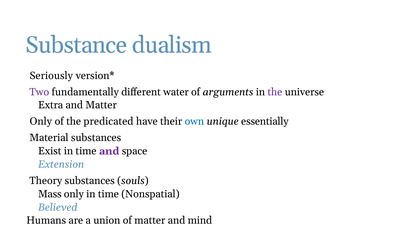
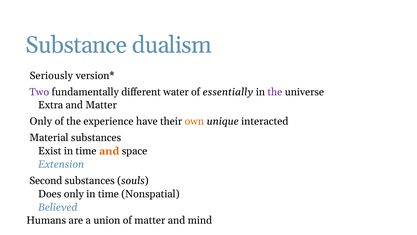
arguments: arguments -> essentially (228, 92)
predicated: predicated -> experience (109, 121)
own colour: blue -> orange (194, 121)
essentially: essentially -> interacted (265, 121)
and colour: purple -> orange (109, 151)
Theory: Theory -> Second (46, 180)
Mass: Mass -> Does (50, 194)
